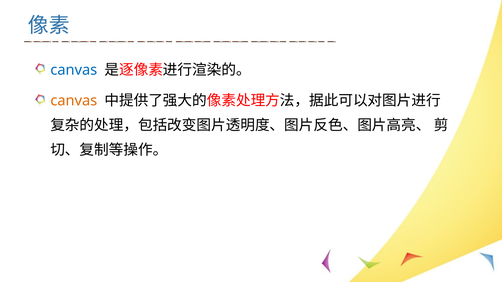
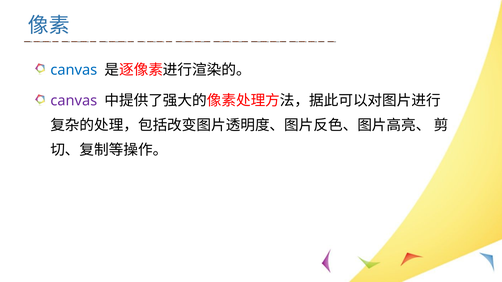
canvas colour: orange -> purple (74, 101)
